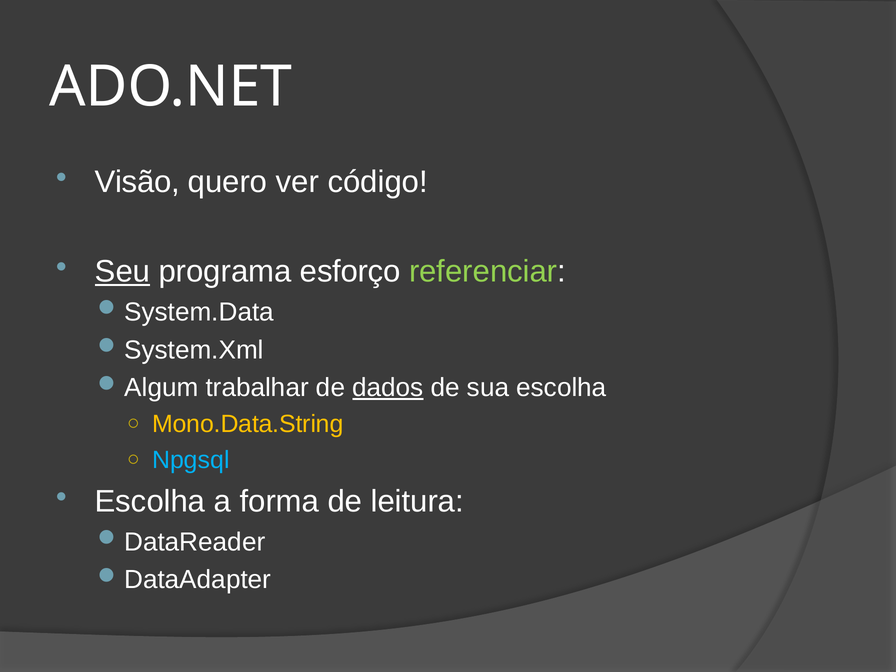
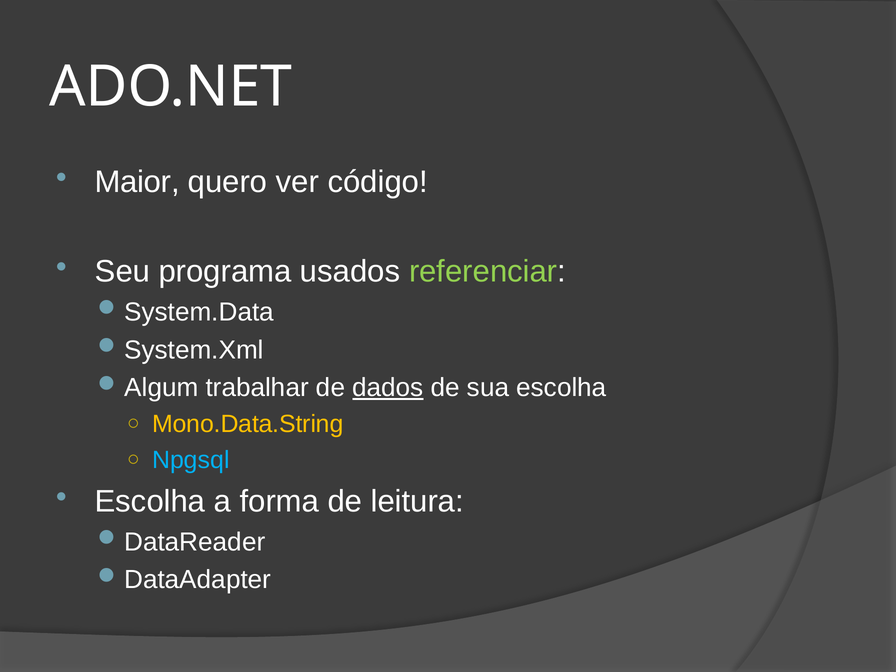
Visão: Visão -> Maior (137, 182)
Seu underline: present -> none (122, 272)
esforço: esforço -> usados (350, 272)
